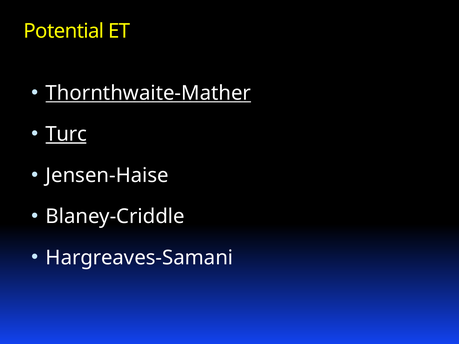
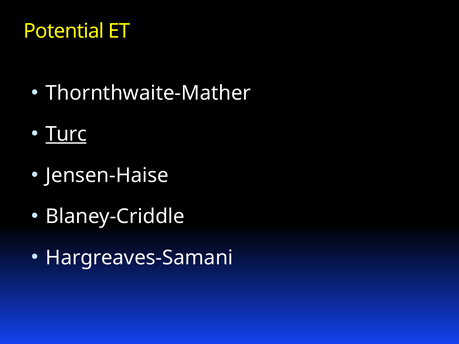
Thornthwaite-Mather underline: present -> none (148, 93)
